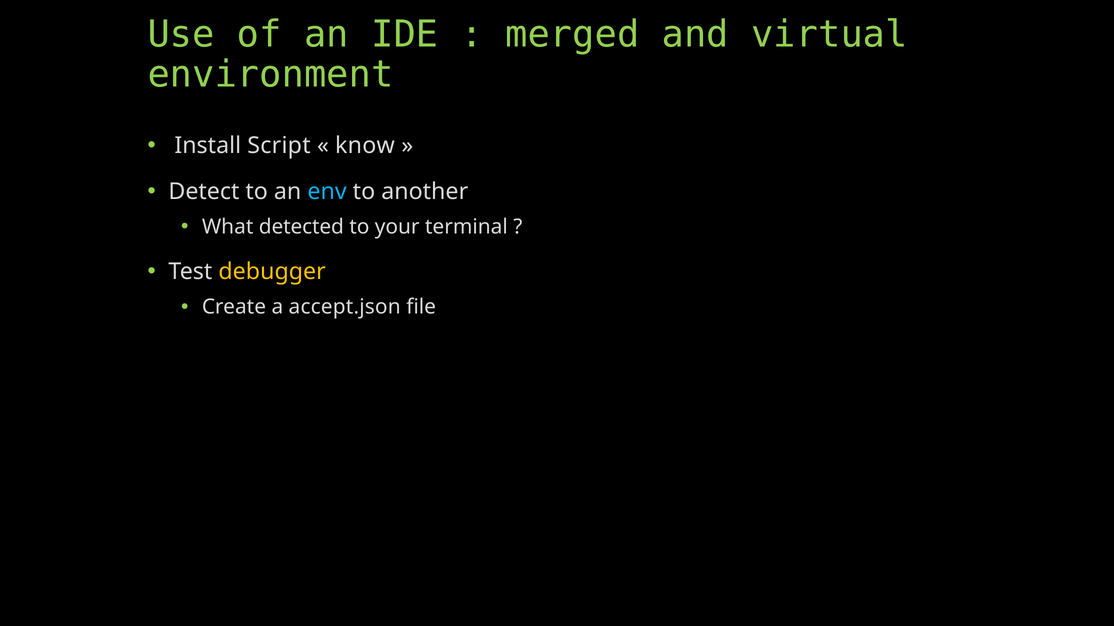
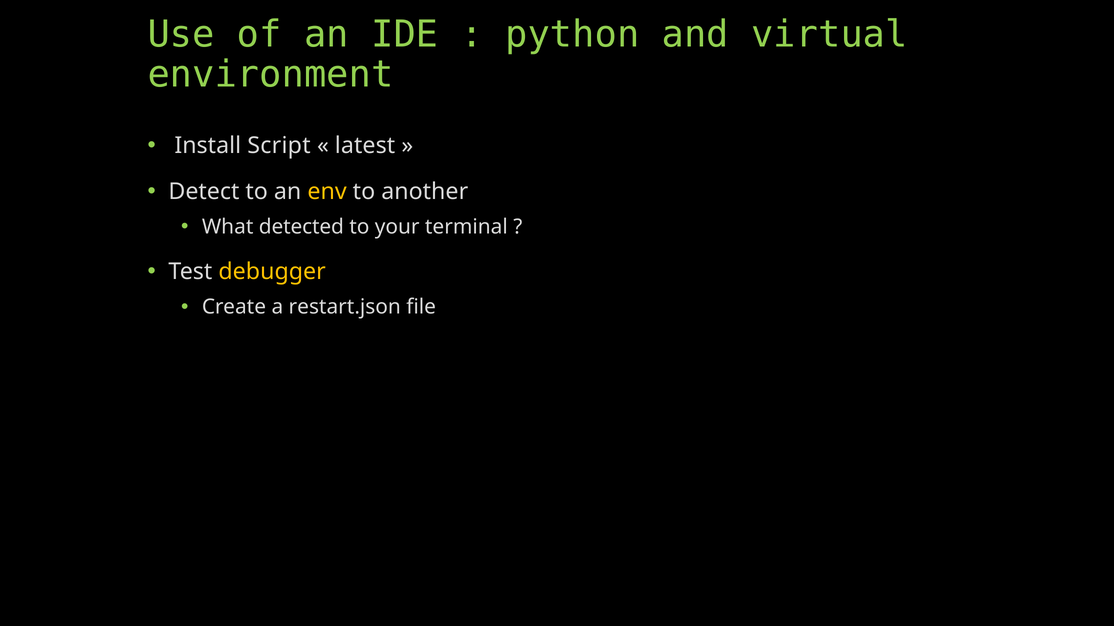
merged: merged -> python (572, 35)
know: know -> latest (365, 146)
env colour: light blue -> yellow (327, 192)
accept.json: accept.json -> restart.json (345, 307)
